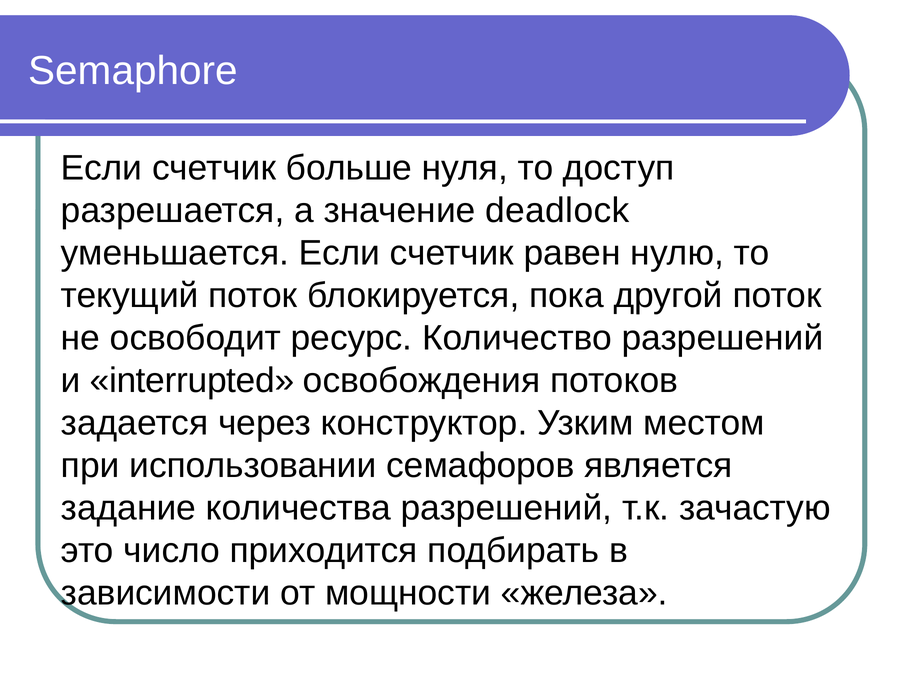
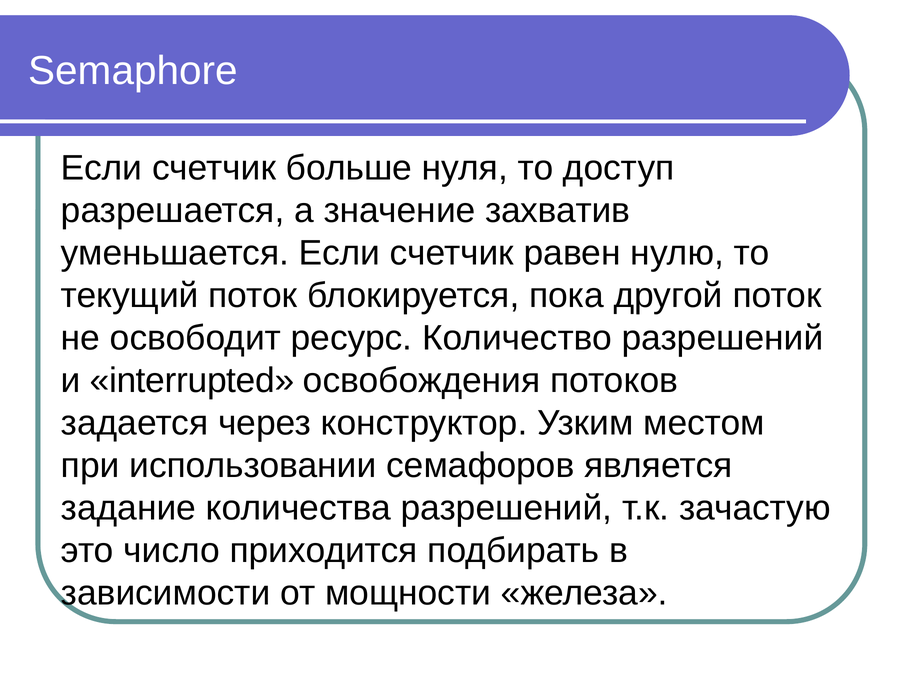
deadlock: deadlock -> захватив (558, 211)
